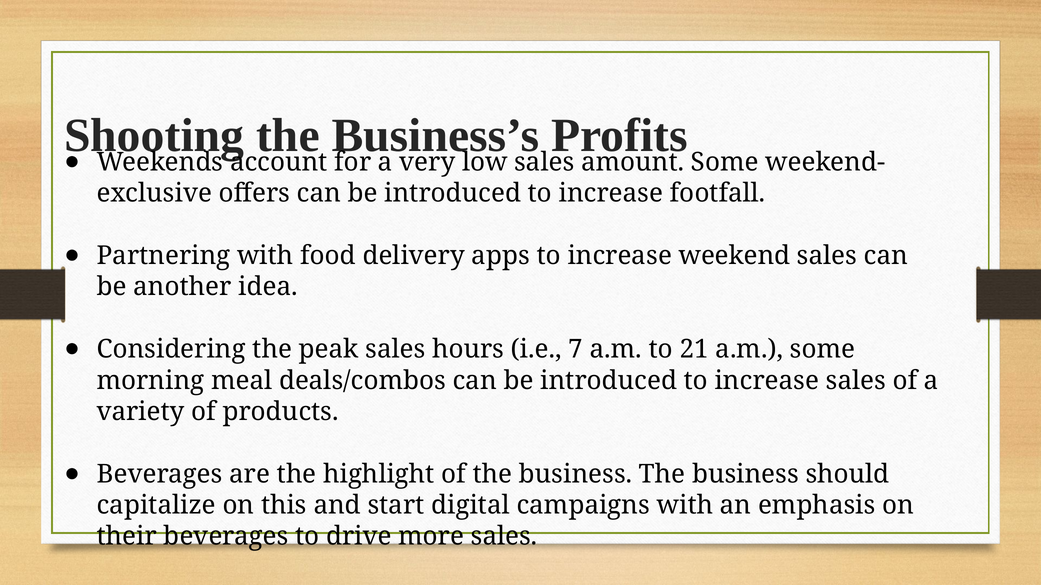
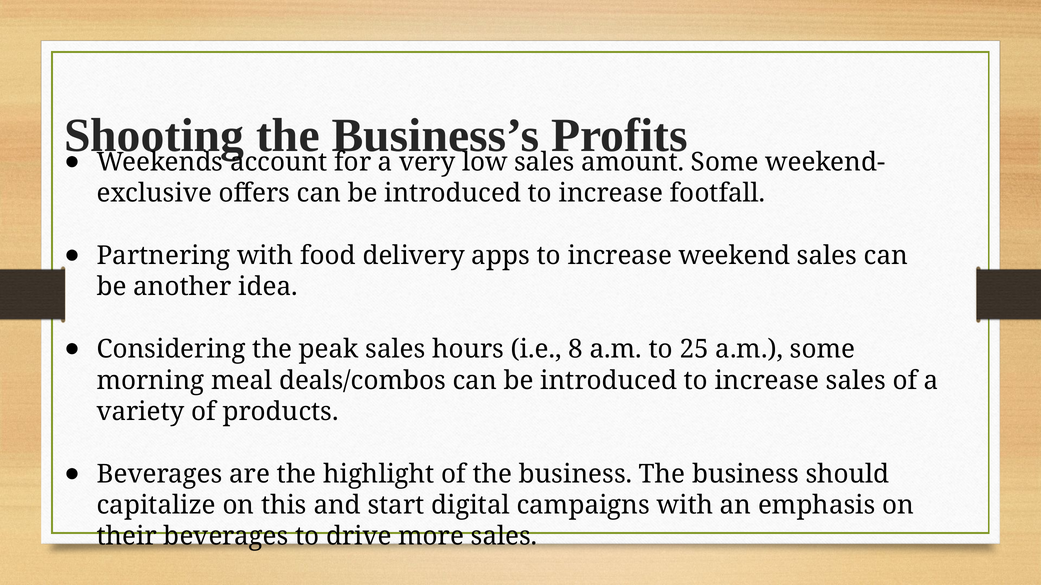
7: 7 -> 8 (576, 350)
21: 21 -> 25 (694, 350)
